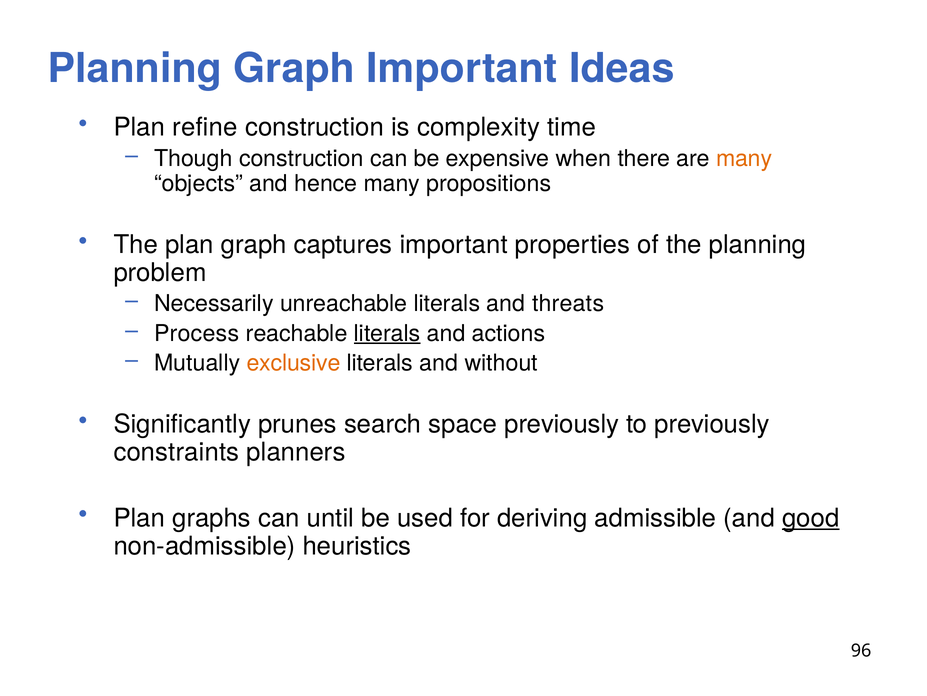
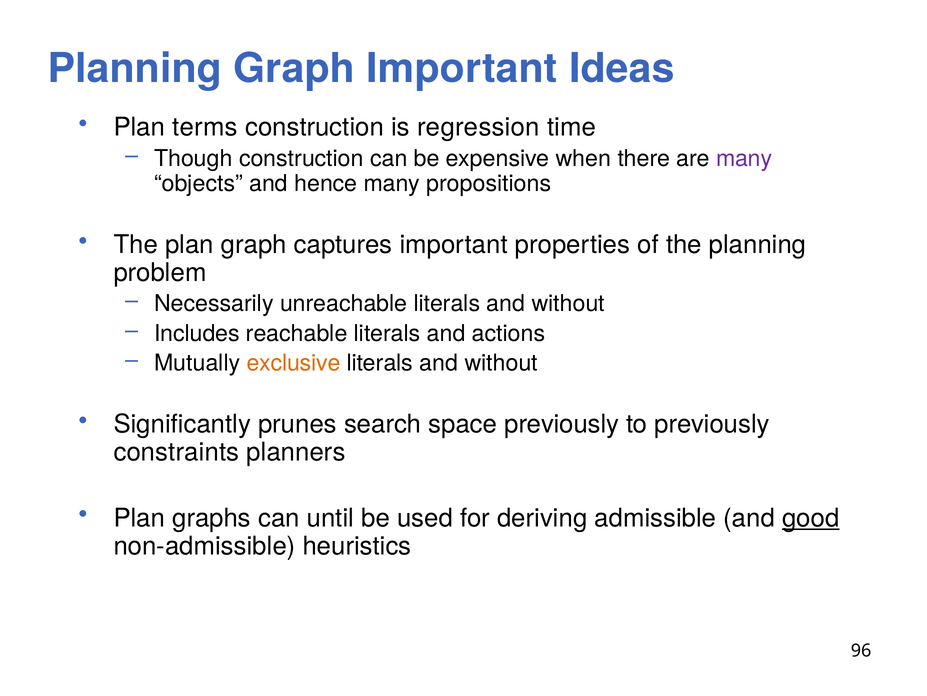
refine: refine -> terms (205, 127)
complexity: complexity -> regression (478, 127)
many colour: orange -> purple (744, 158)
unreachable literals and threats: threats -> without (568, 303)
Process: Process -> Includes (197, 333)
literals underline: present -> none (387, 333)
